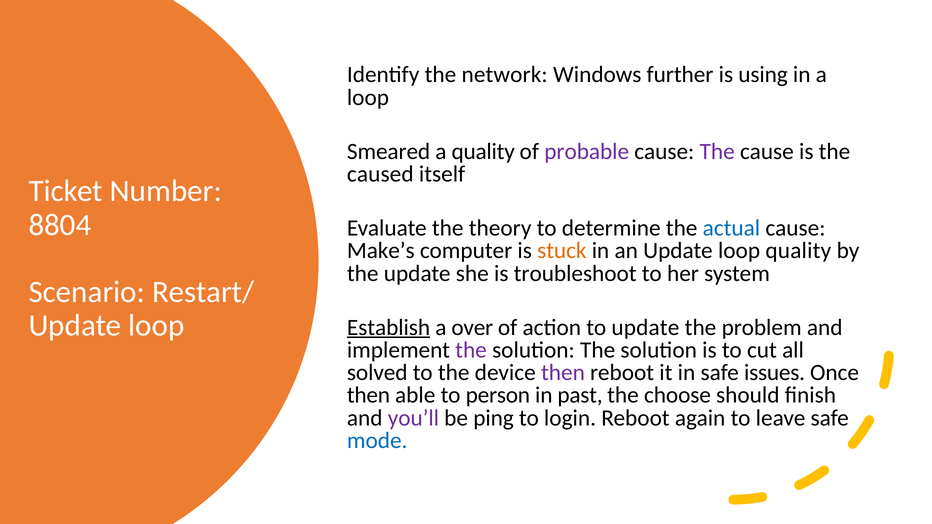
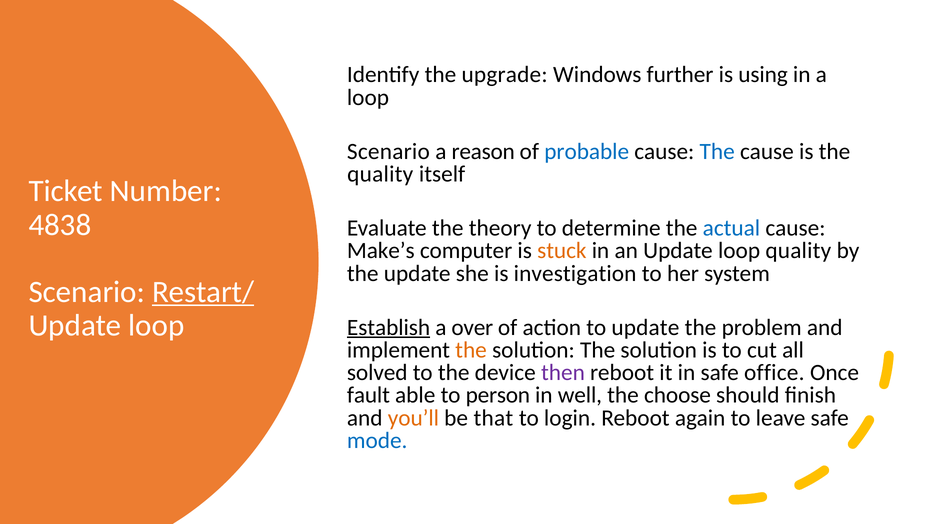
network: network -> upgrade (505, 75)
Smeared: Smeared -> Scenario (388, 152)
a quality: quality -> reason (483, 152)
probable colour: purple -> blue (587, 152)
The colour: purple -> blue (717, 152)
caused: caused -> quality (380, 174)
8804: 8804 -> 4838 (60, 225)
troubleshoot: troubleshoot -> investigation (575, 273)
Restart/ underline: none -> present (203, 292)
the colour: purple -> orange (471, 350)
issues: issues -> office (774, 373)
then: then -> fault (368, 395)
past: past -> well (580, 395)
you’ll colour: purple -> orange (413, 418)
ping: ping -> that (493, 418)
